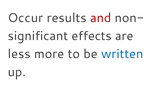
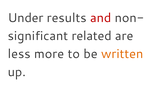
Occur: Occur -> Under (26, 18)
effects: effects -> related (92, 36)
written colour: blue -> orange (122, 54)
